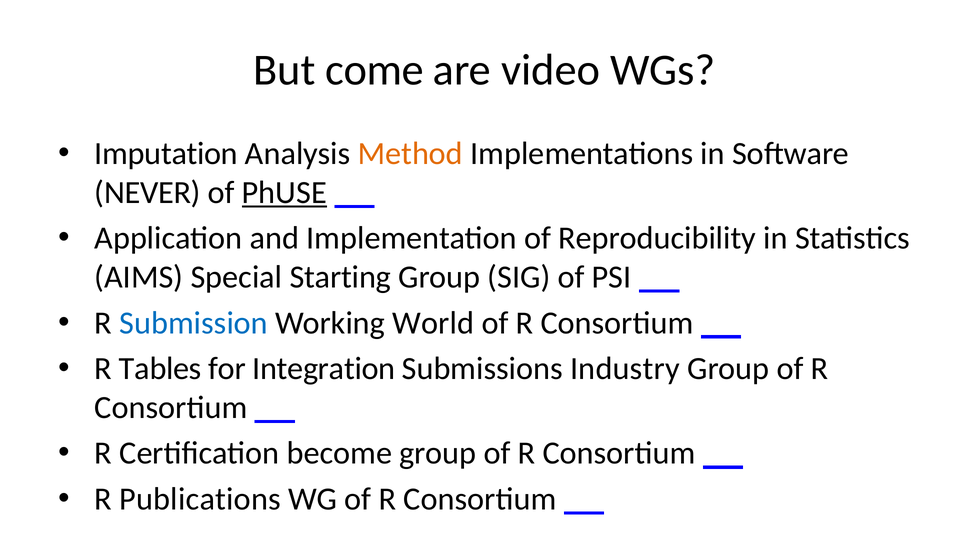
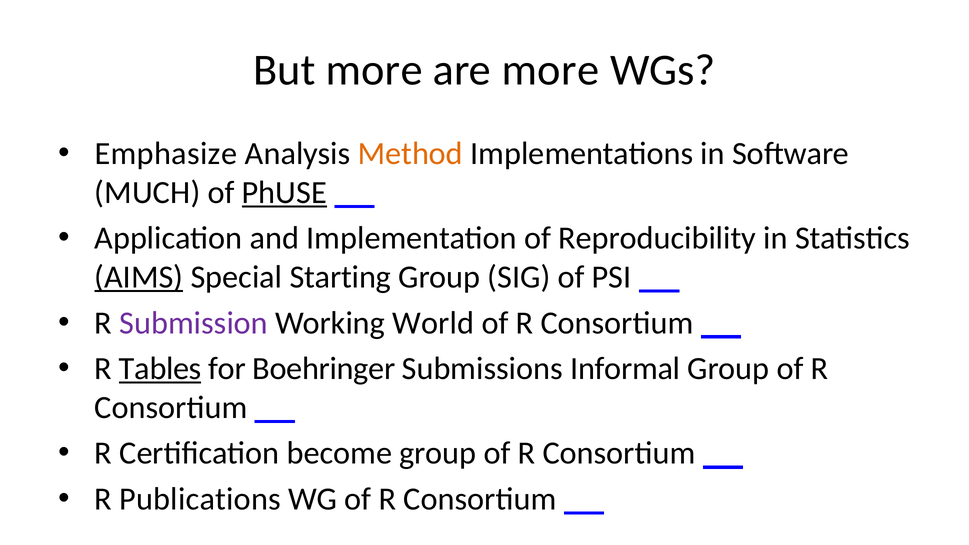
But come: come -> more (374, 70)
are video: video -> more (550, 70)
Imputation: Imputation -> Emphasize (166, 154)
NEVER: NEVER -> MUCH (147, 192)
AIMS underline: none -> present (139, 277)
Submission colour: blue -> purple (194, 323)
Tables underline: none -> present (160, 369)
Integration: Integration -> Boehringer (324, 369)
Industry: Industry -> Informal (625, 369)
